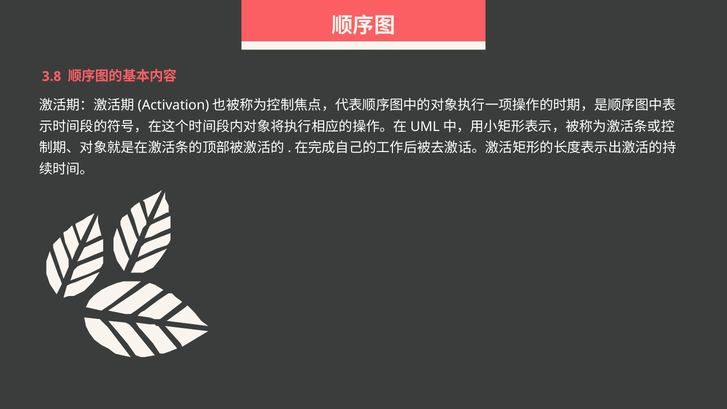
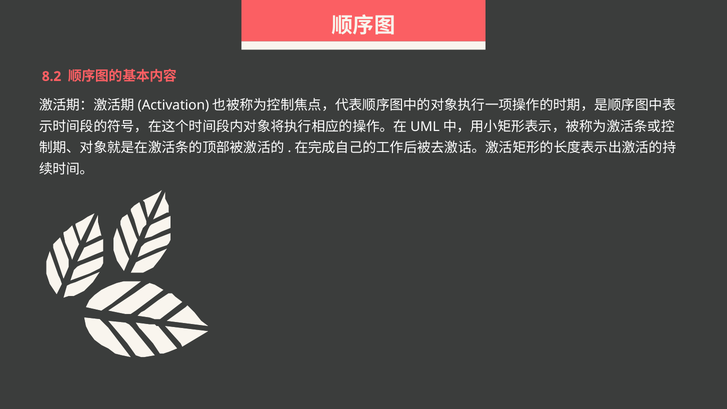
3.8: 3.8 -> 8.2 (52, 76)
